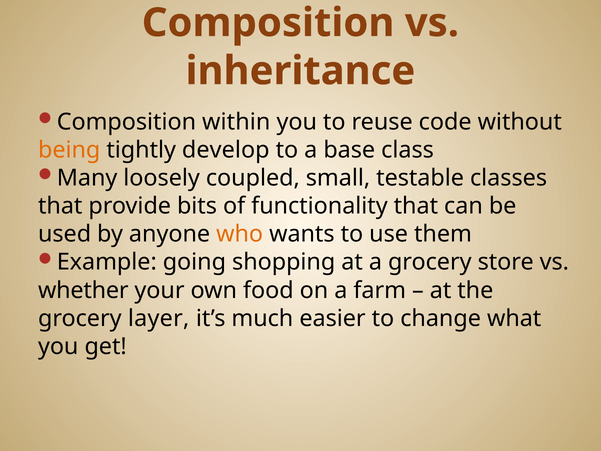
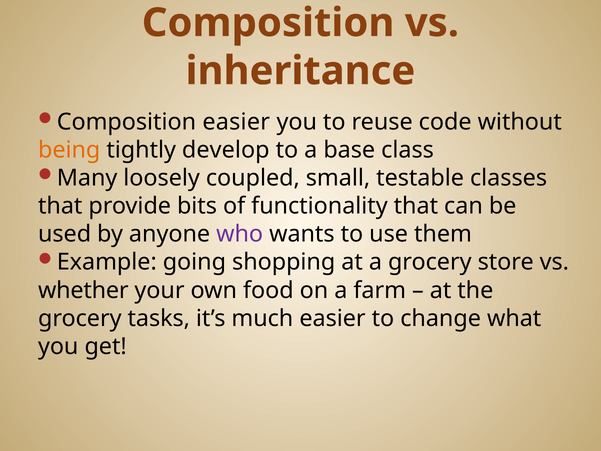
Composition within: within -> easier (236, 122)
who colour: orange -> purple (240, 234)
layer: layer -> tasks (159, 318)
